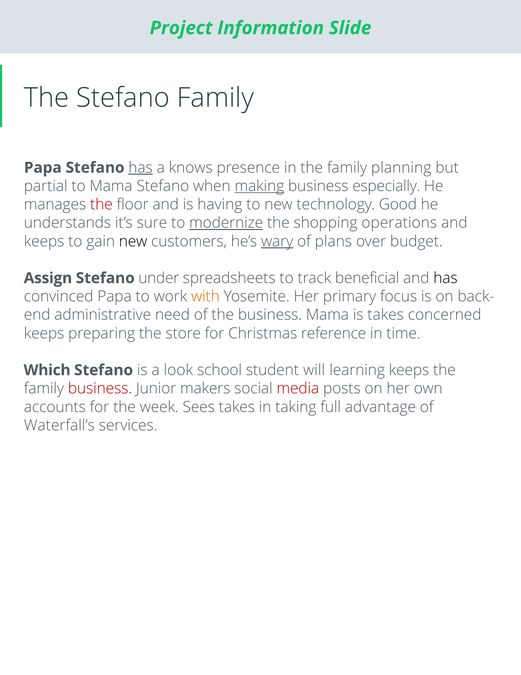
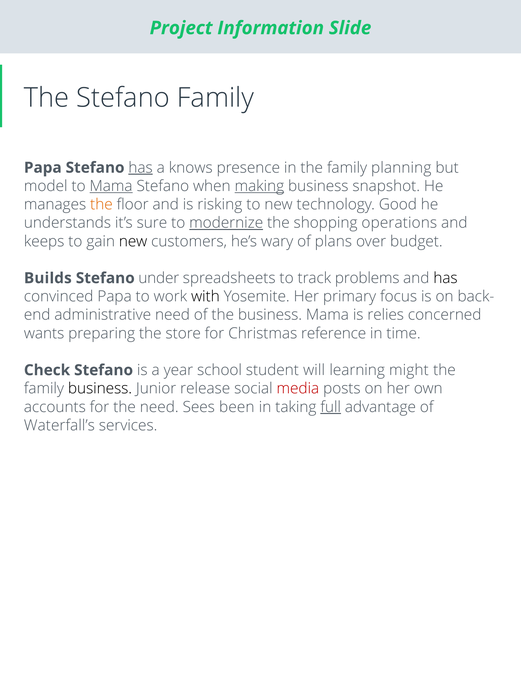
partial: partial -> model (46, 186)
Mama underline: none -> present (111, 186)
especially: especially -> snapshot (386, 186)
the colour: red -> orange (101, 204)
having: having -> risking (220, 204)
wary underline: present -> none (277, 241)
Assign: Assign -> Builds (48, 278)
beneficial: beneficial -> problems (367, 278)
with colour: orange -> black (205, 296)
is takes: takes -> relies (386, 315)
keeps: keeps -> wants (44, 333)
Which: Which -> Check (47, 370)
look: look -> year (178, 370)
learning keeps: keeps -> might (409, 370)
business colour: red -> black (100, 388)
makers: makers -> release (205, 388)
the week: week -> need (159, 407)
Sees takes: takes -> been (237, 407)
full underline: none -> present (331, 407)
